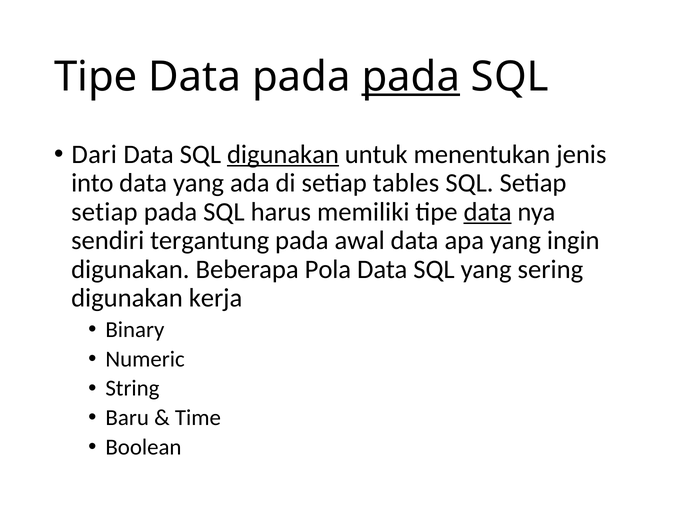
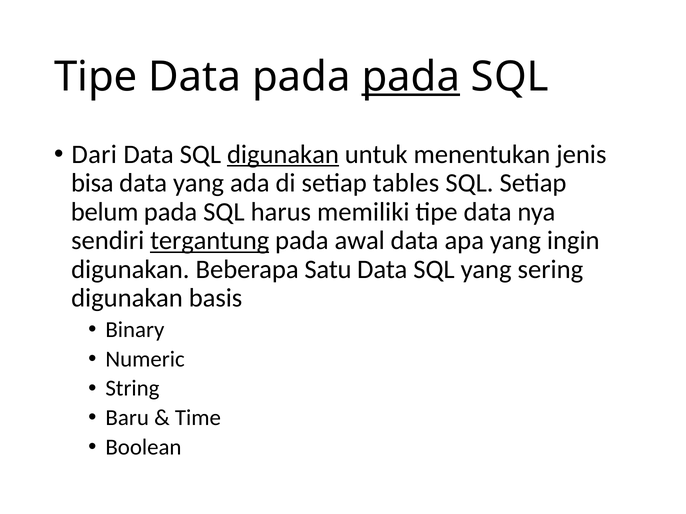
into: into -> bisa (92, 183)
setiap: setiap -> belum (105, 212)
data underline: present -> none (488, 212)
tergantung underline: none -> present (210, 241)
Pola: Pola -> Satu (328, 270)
kerja: kerja -> basis (216, 298)
